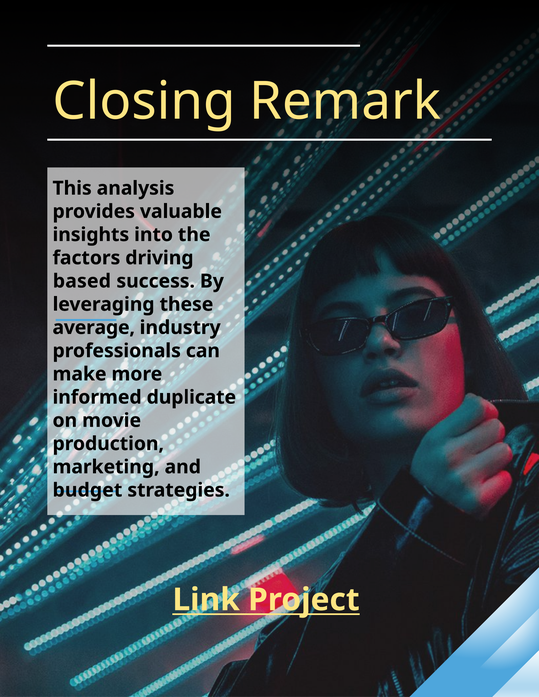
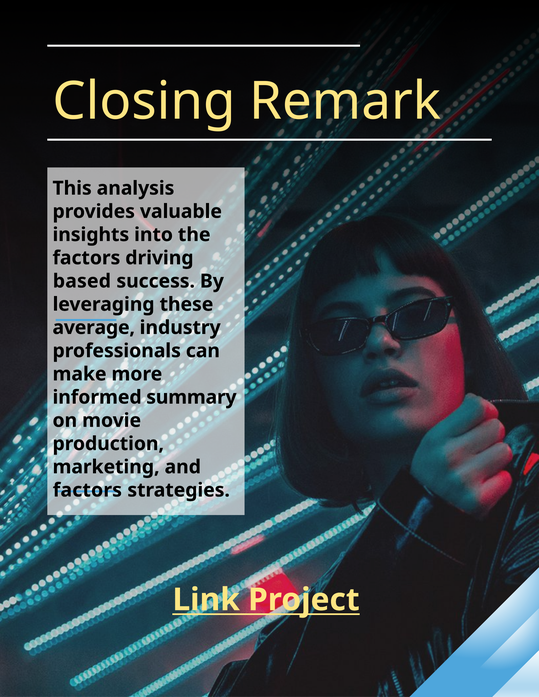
duplicate: duplicate -> summary (191, 398)
budget: budget -> factors (87, 491)
